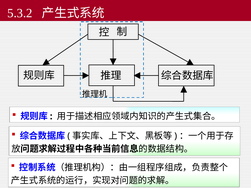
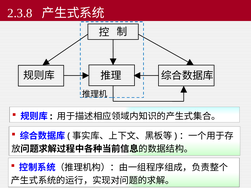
5.3.2: 5.3.2 -> 2.3.8 (20, 13)
